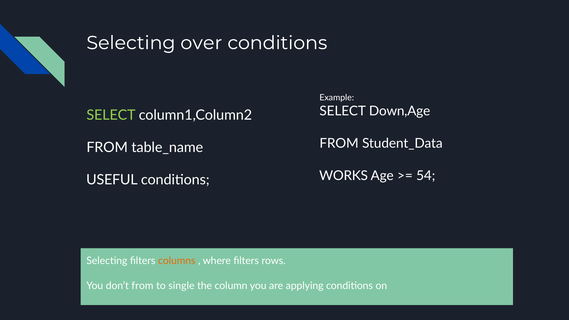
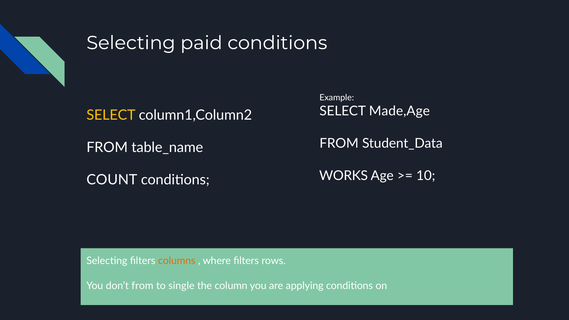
over: over -> paid (201, 43)
Down,Age: Down,Age -> Made,Age (399, 111)
SELECT colour: light green -> yellow (111, 115)
54: 54 -> 10 (426, 176)
USEFUL: USEFUL -> COUNT (112, 180)
